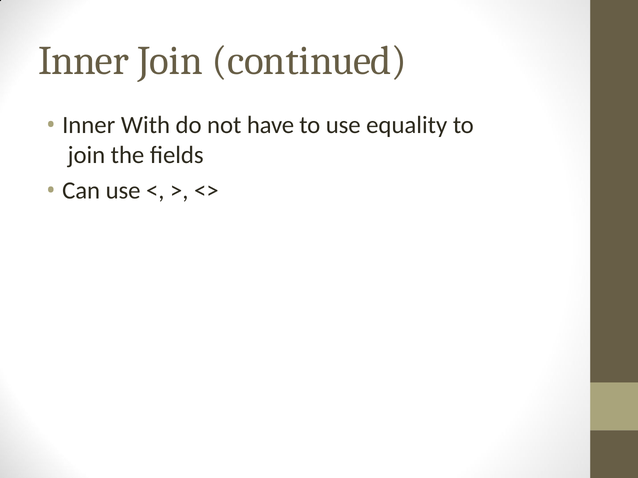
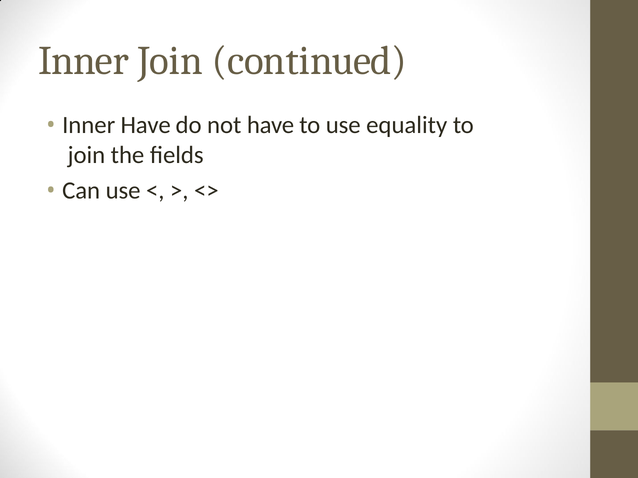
Inner With: With -> Have (146, 125)
